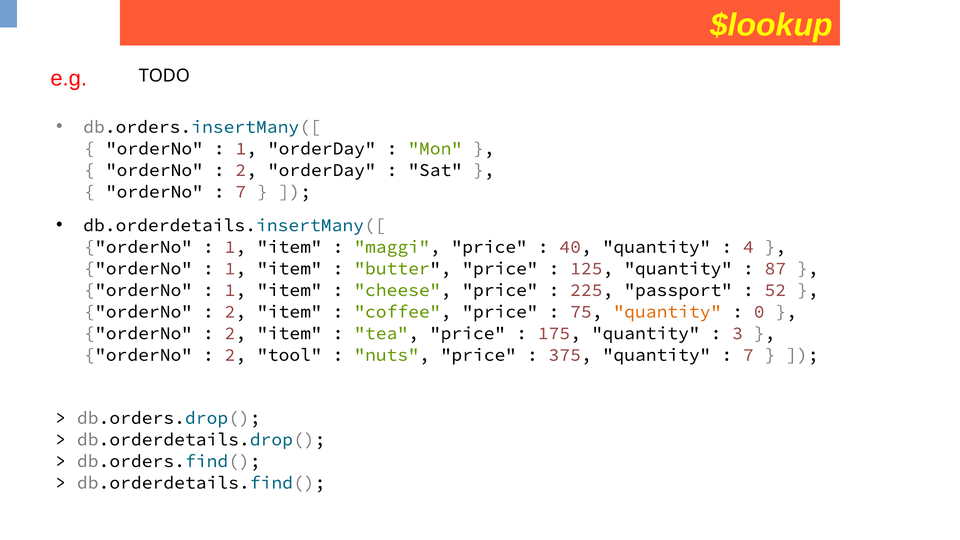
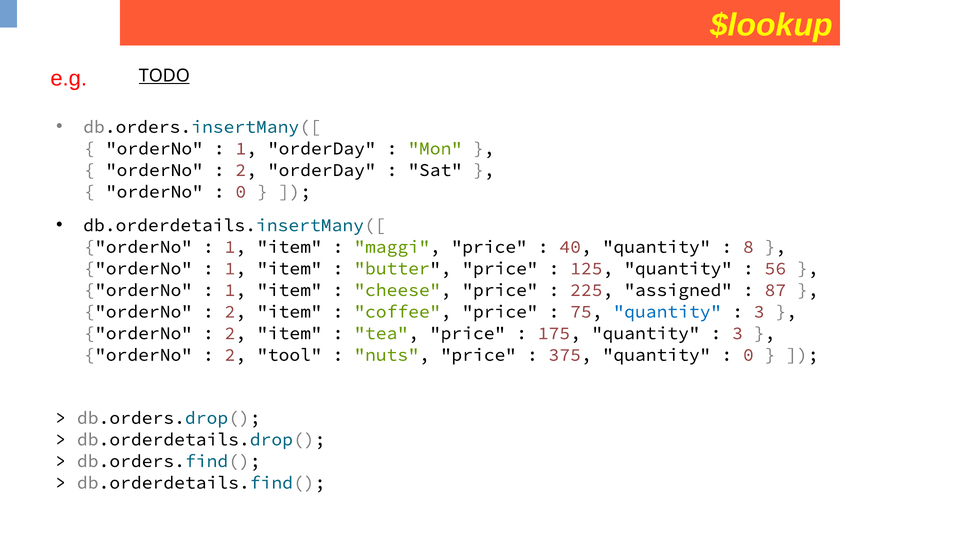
TODO underline: none -> present (164, 76)
7: 7 -> 0 (241, 192)
4: 4 -> 8 (748, 247)
87: 87 -> 56 (775, 268)
passport: passport -> assigned (678, 290)
52: 52 -> 87 (775, 290)
quantity colour: orange -> blue (667, 312)
0: 0 -> 3 (759, 312)
7: 7 -> 0 (748, 355)
